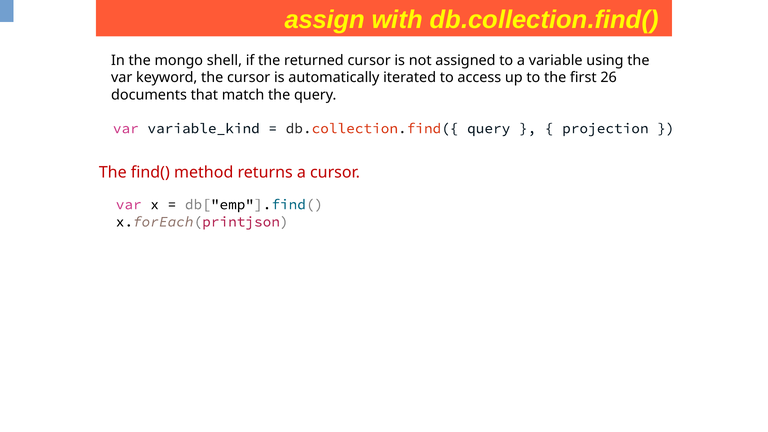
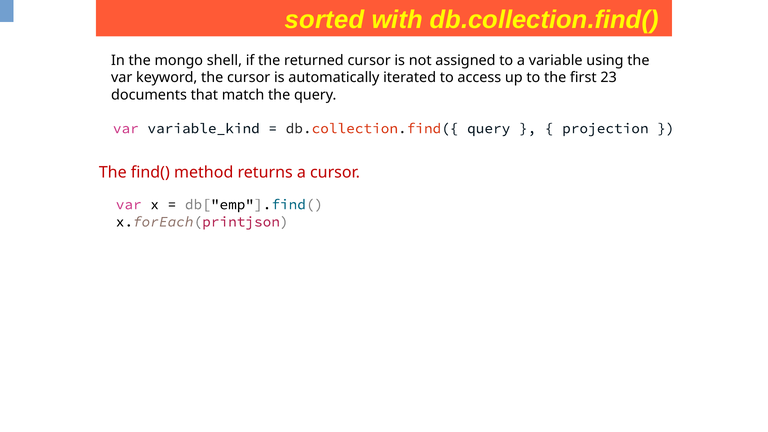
assign: assign -> sorted (324, 20)
26: 26 -> 23 (609, 78)
